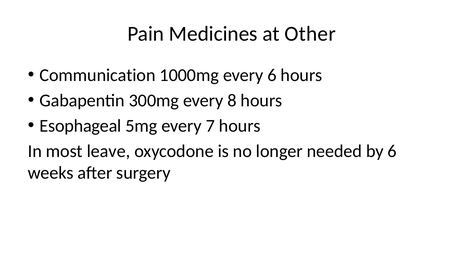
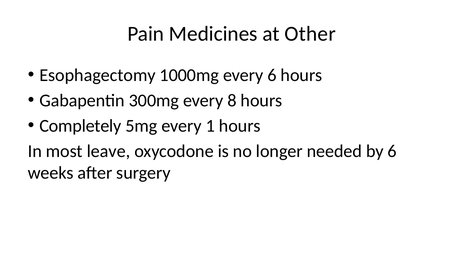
Communication: Communication -> Esophagectomy (98, 75)
Esophageal: Esophageal -> Completely (80, 126)
7: 7 -> 1 (210, 126)
